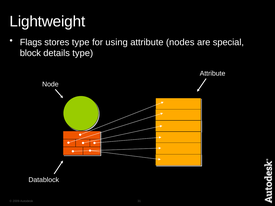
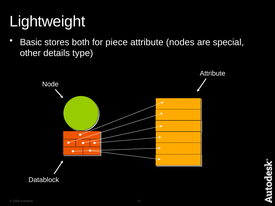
Flags: Flags -> Basic (31, 42)
stores type: type -> both (81, 42)
using: using -> piece (117, 42)
block: block -> other (30, 53)
